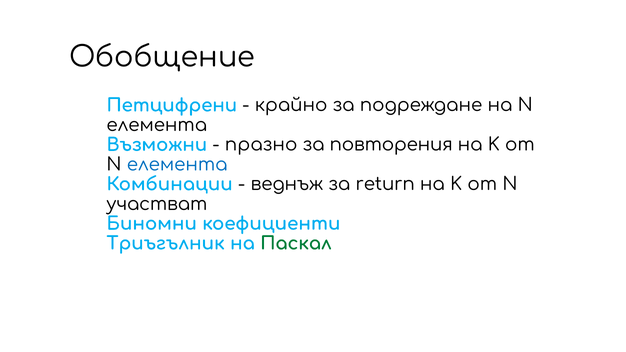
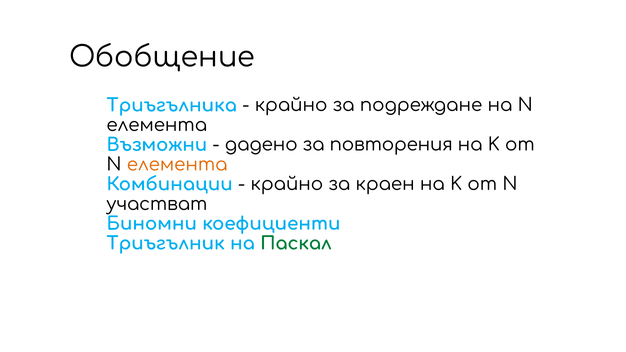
Петцифрени: Петцифрени -> Триъгълника (172, 105)
празно: празно -> дадено (261, 145)
елемента colour: blue -> orange (177, 165)
веднъж: веднъж -> крайно (287, 184)
return: return -> краен (385, 184)
